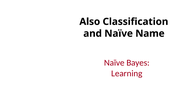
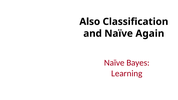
Name: Name -> Again (150, 34)
